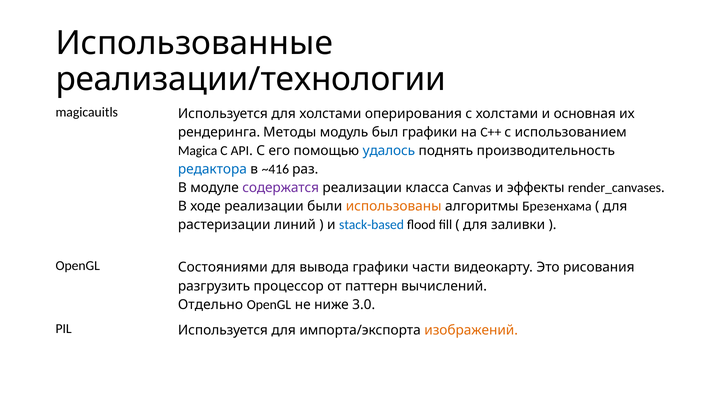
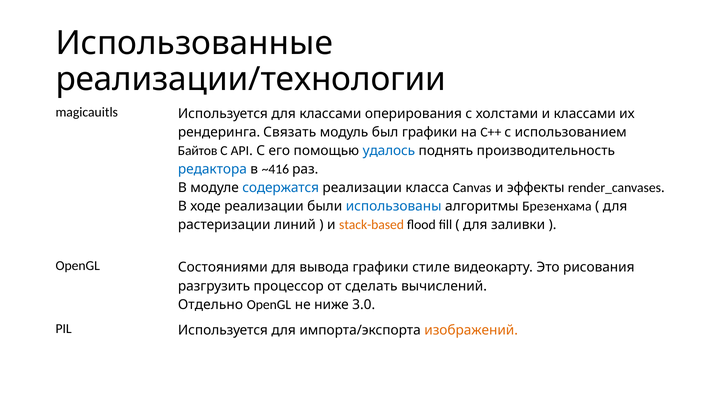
для холстами: холстами -> классами (330, 114)
и основная: основная -> классами (585, 114)
Методы: Методы -> Связать (290, 132)
Magica: Magica -> Байтов (198, 151)
содержатся colour: purple -> blue (281, 188)
использованы colour: orange -> blue (394, 207)
stack-based colour: blue -> orange (372, 225)
части: части -> стиле (431, 268)
паттерн: паттерн -> сделать (371, 286)
